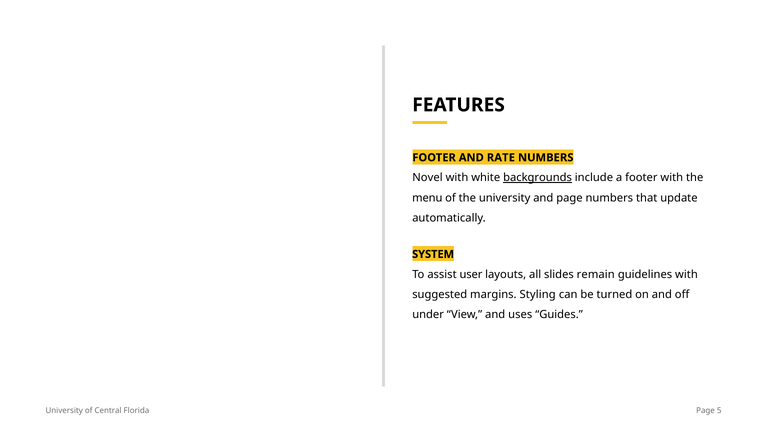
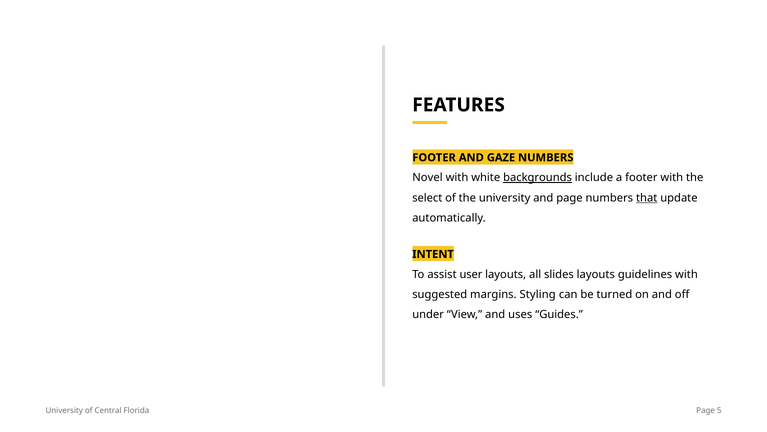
RATE: RATE -> GAZE (501, 157)
menu: menu -> select (427, 198)
that underline: none -> present (647, 198)
SYSTEM: SYSTEM -> INTENT (433, 254)
slides remain: remain -> layouts (596, 274)
